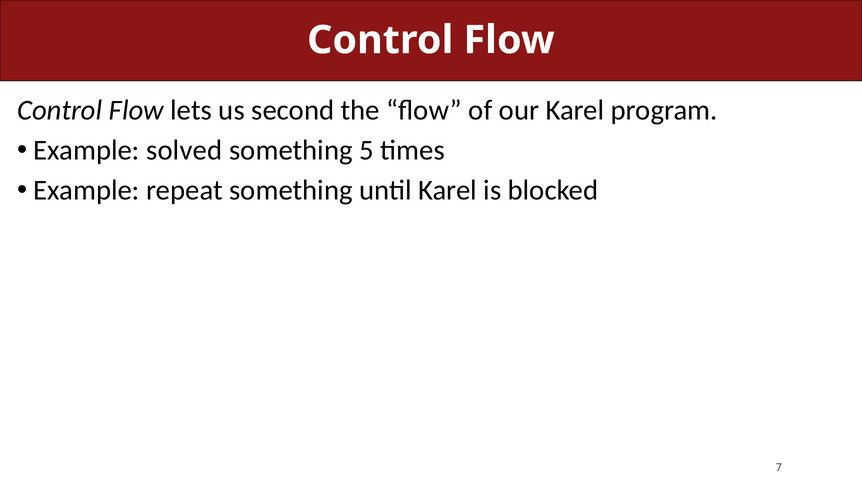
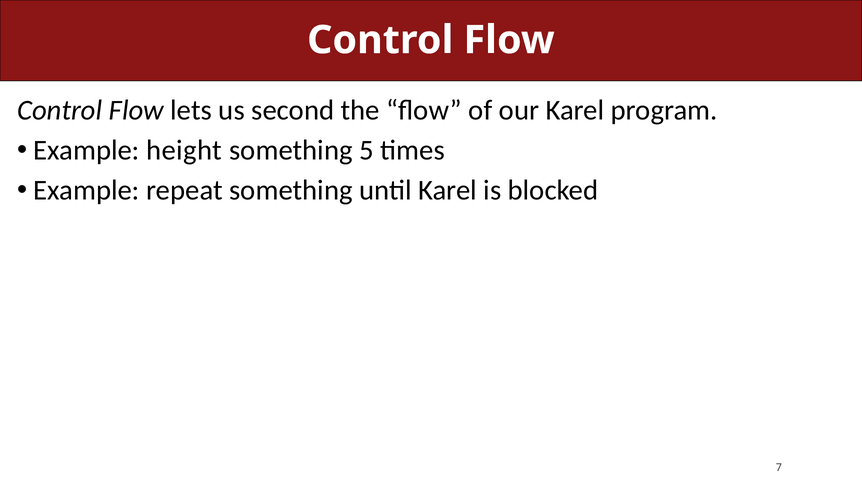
solved: solved -> height (184, 150)
